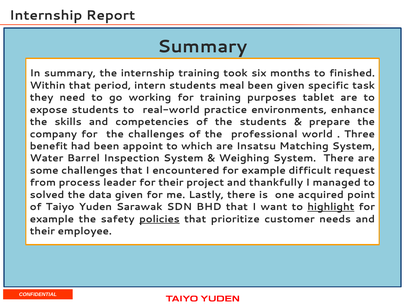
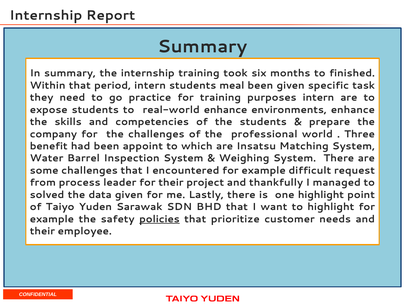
working: working -> practice (150, 97)
purposes tablet: tablet -> intern (318, 97)
real-world practice: practice -> enhance (226, 110)
one acquired: acquired -> highlight (321, 195)
highlight underline: present -> none (331, 207)
